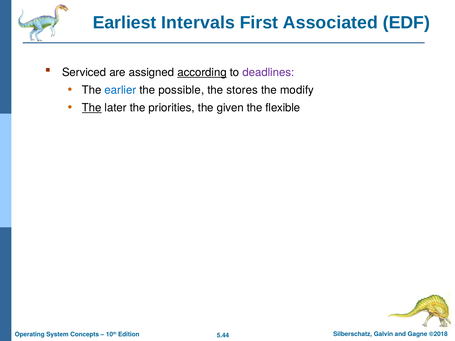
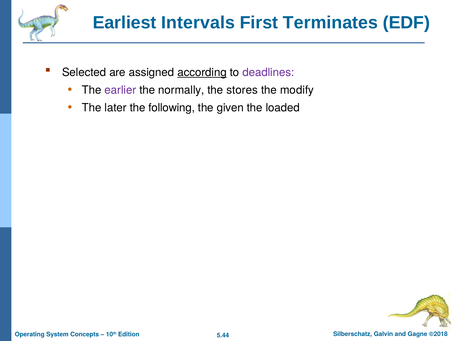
Associated: Associated -> Terminates (330, 23)
Serviced: Serviced -> Selected (84, 72)
earlier colour: blue -> purple (120, 90)
possible: possible -> normally (181, 90)
The underline: present -> none (92, 108)
priorities: priorities -> following (172, 108)
flexible: flexible -> loaded (283, 108)
